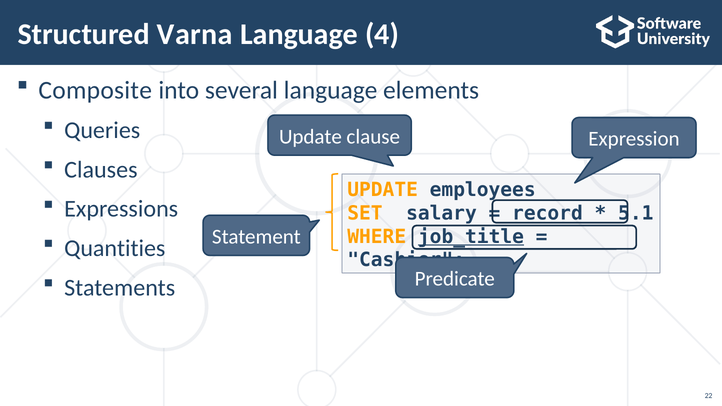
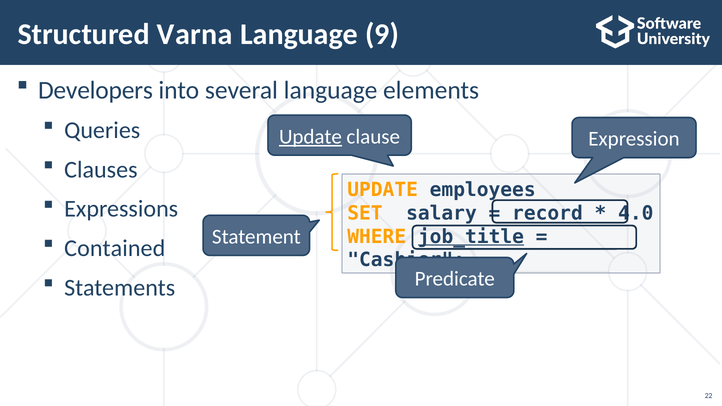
4: 4 -> 9 (382, 34)
Composite: Composite -> Developers (95, 90)
Update underline: none -> present (310, 137)
5.1: 5.1 -> 4.0 (636, 213)
Quantities: Quantities -> Contained (115, 248)
